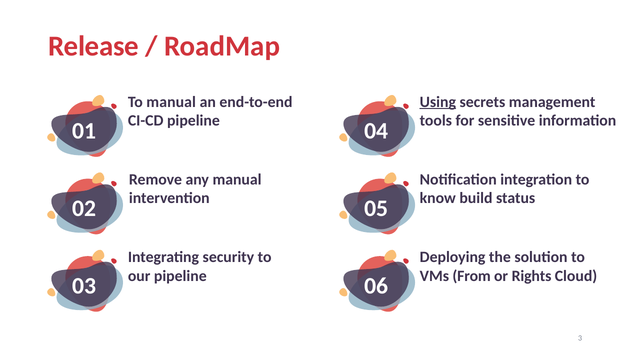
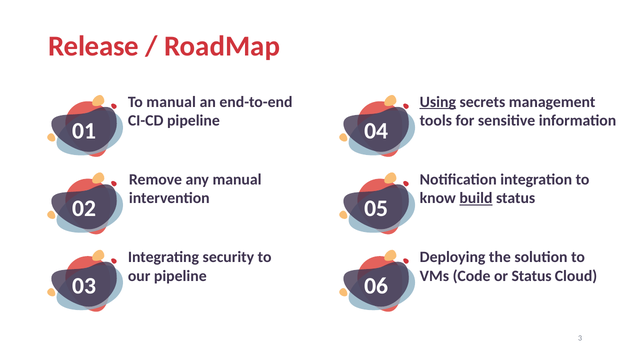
build underline: none -> present (476, 198)
From: From -> Code (472, 276)
or Rights: Rights -> Status (532, 276)
